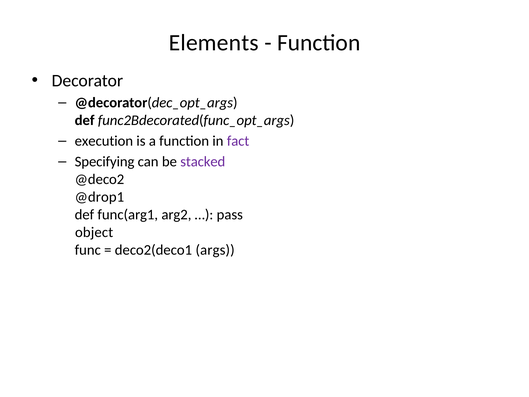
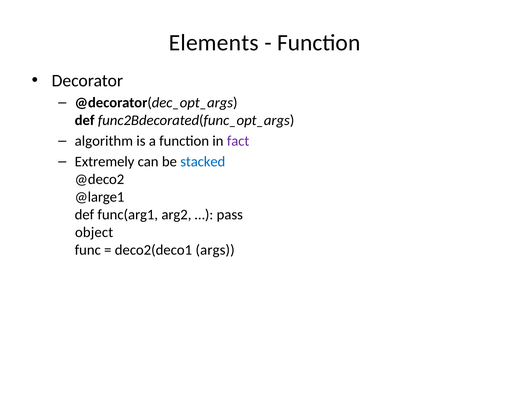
execution: execution -> algorithm (104, 141)
Specifying: Specifying -> Extremely (105, 162)
stacked colour: purple -> blue (203, 162)
@drop1: @drop1 -> @large1 (100, 197)
